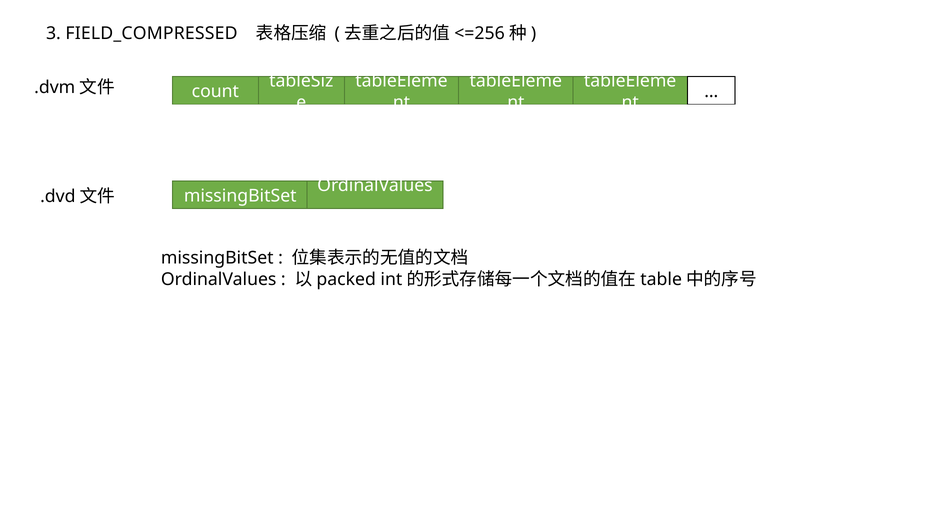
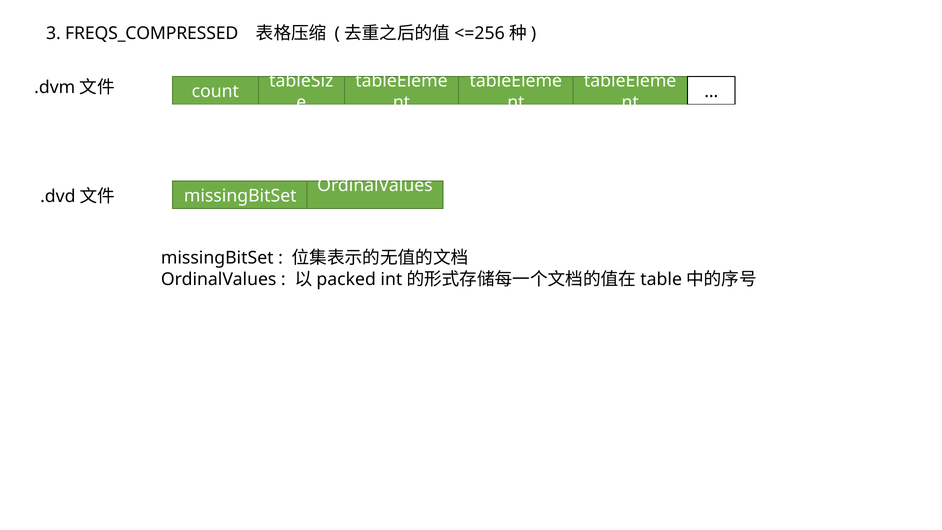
FIELD_COMPRESSED: FIELD_COMPRESSED -> FREQS_COMPRESSED (152, 33)
